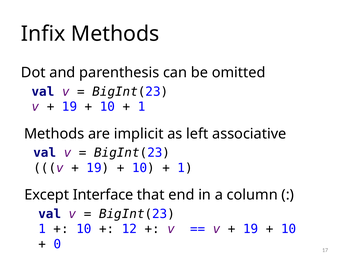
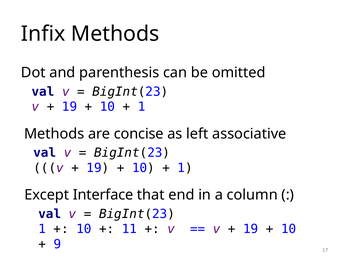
implicit: implicit -> concise (139, 134)
12: 12 -> 11 (129, 229)
0: 0 -> 9 (57, 244)
